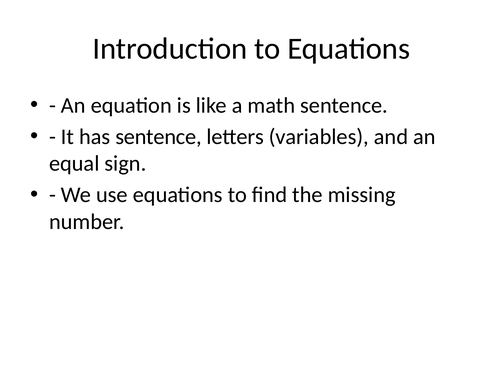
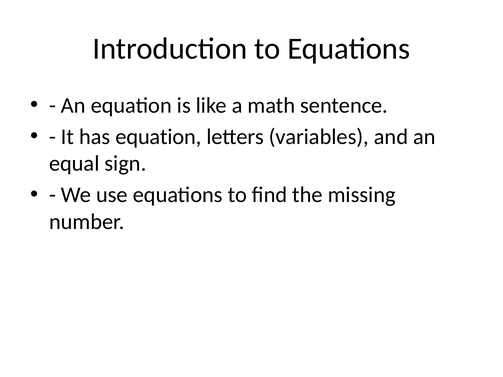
has sentence: sentence -> equation (158, 137)
